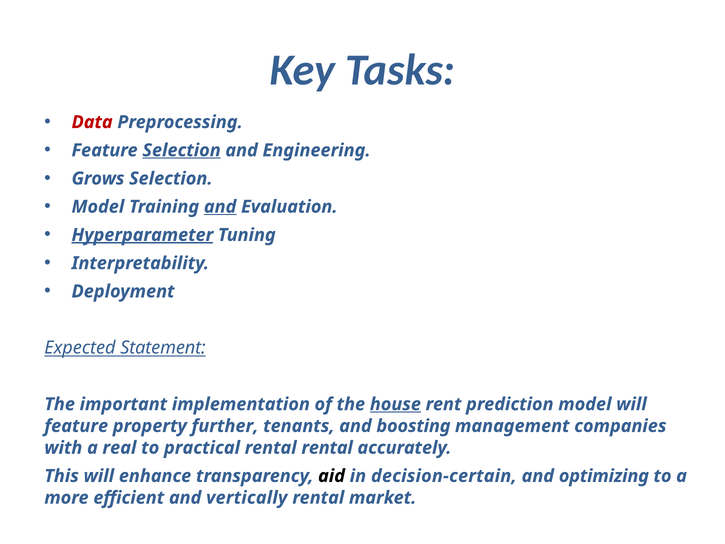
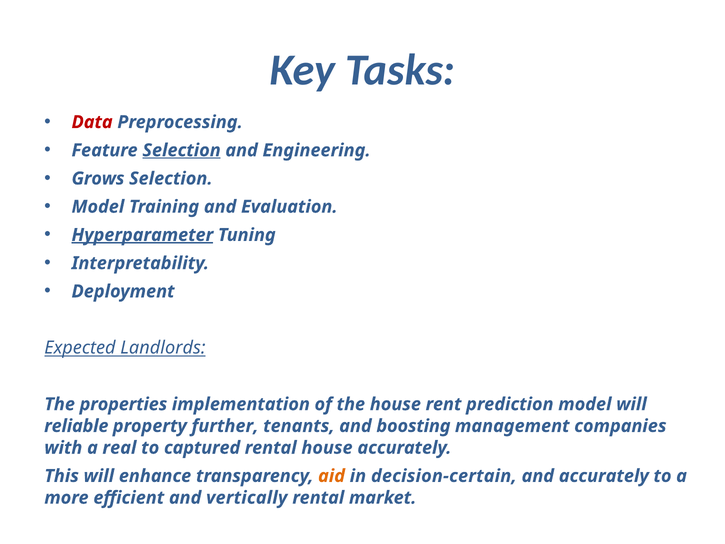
and underline: present -> none (220, 207)
Statement: Statement -> Landlords (163, 348)
important: important -> properties (123, 404)
house underline: present -> none (395, 404)
feature: feature -> reliable (76, 426)
practical: practical -> captured (202, 448)
rental rental: rental -> house (327, 448)
aid colour: black -> orange (332, 476)
and optimizing: optimizing -> accurately (604, 476)
